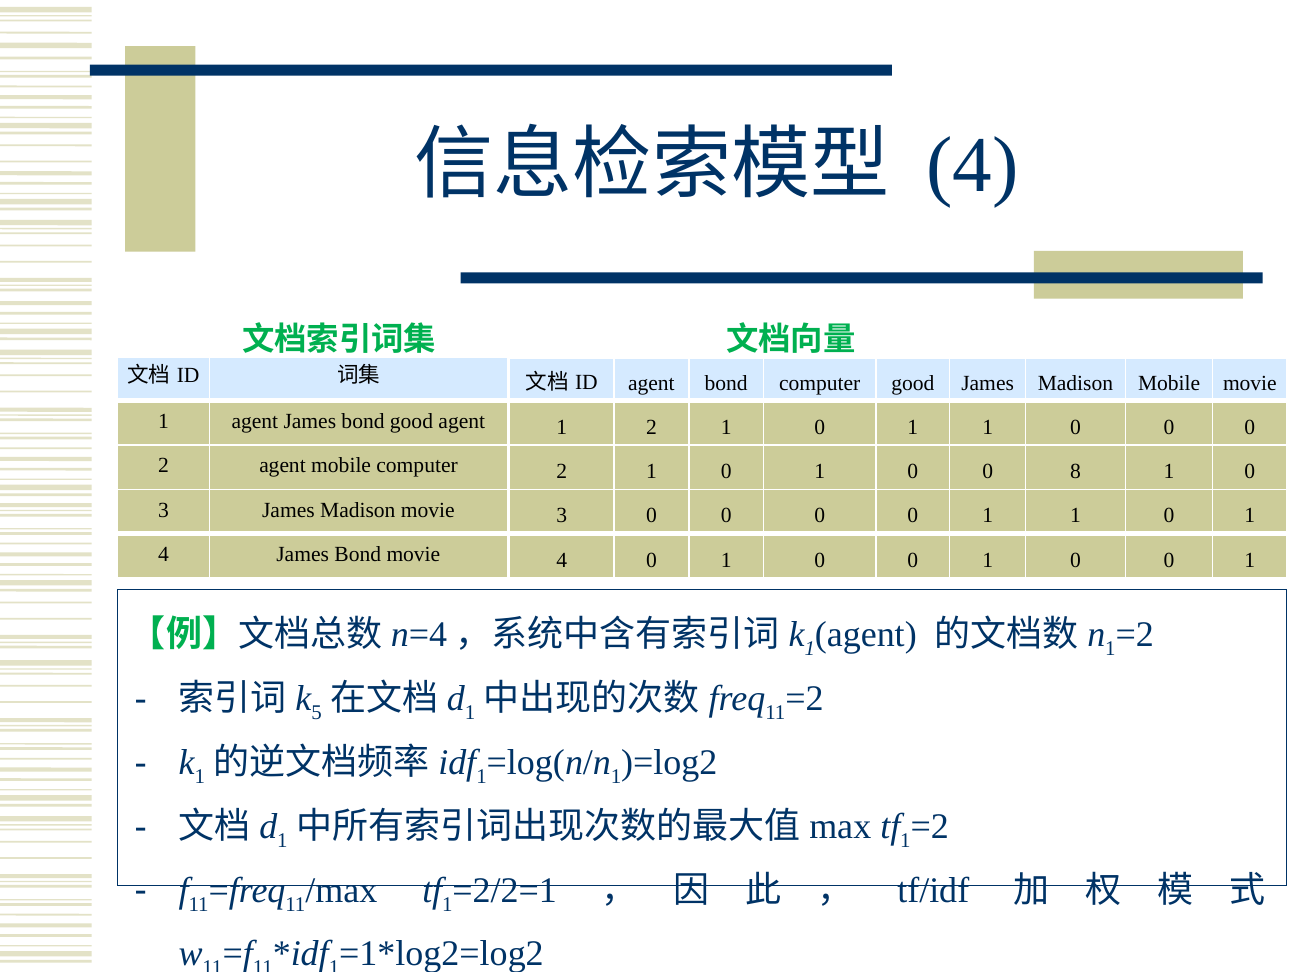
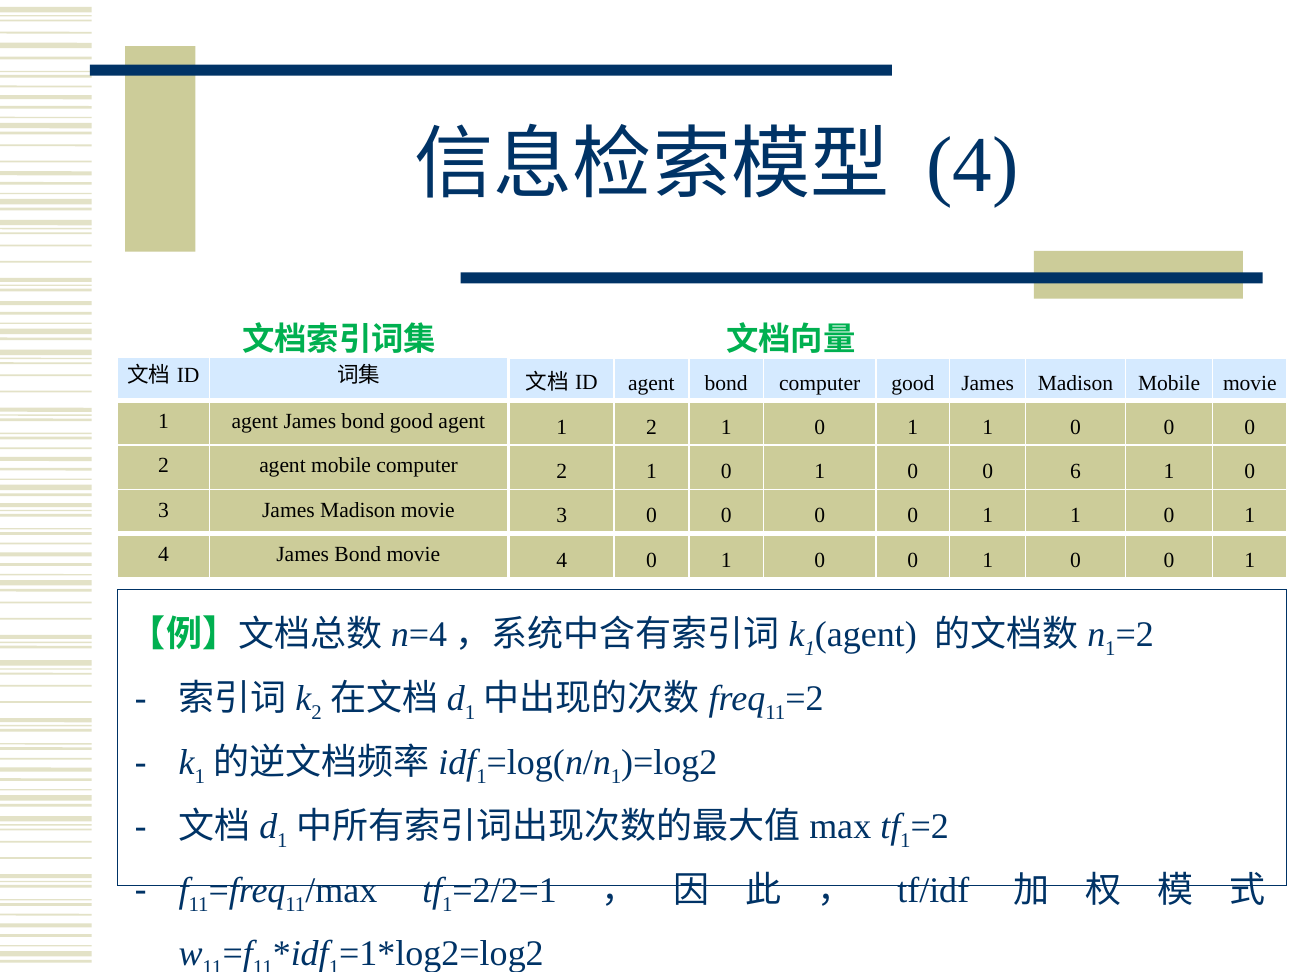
8: 8 -> 6 (1076, 471)
5: 5 -> 2 (316, 712)
